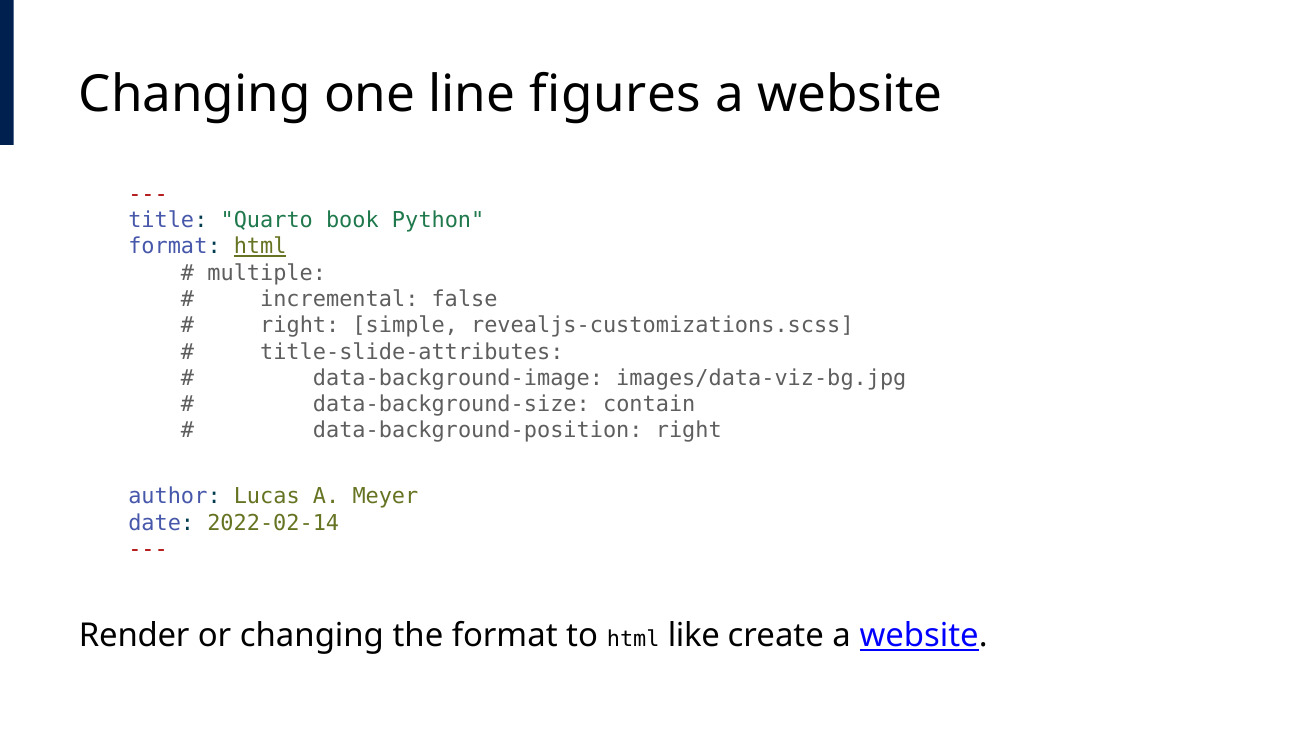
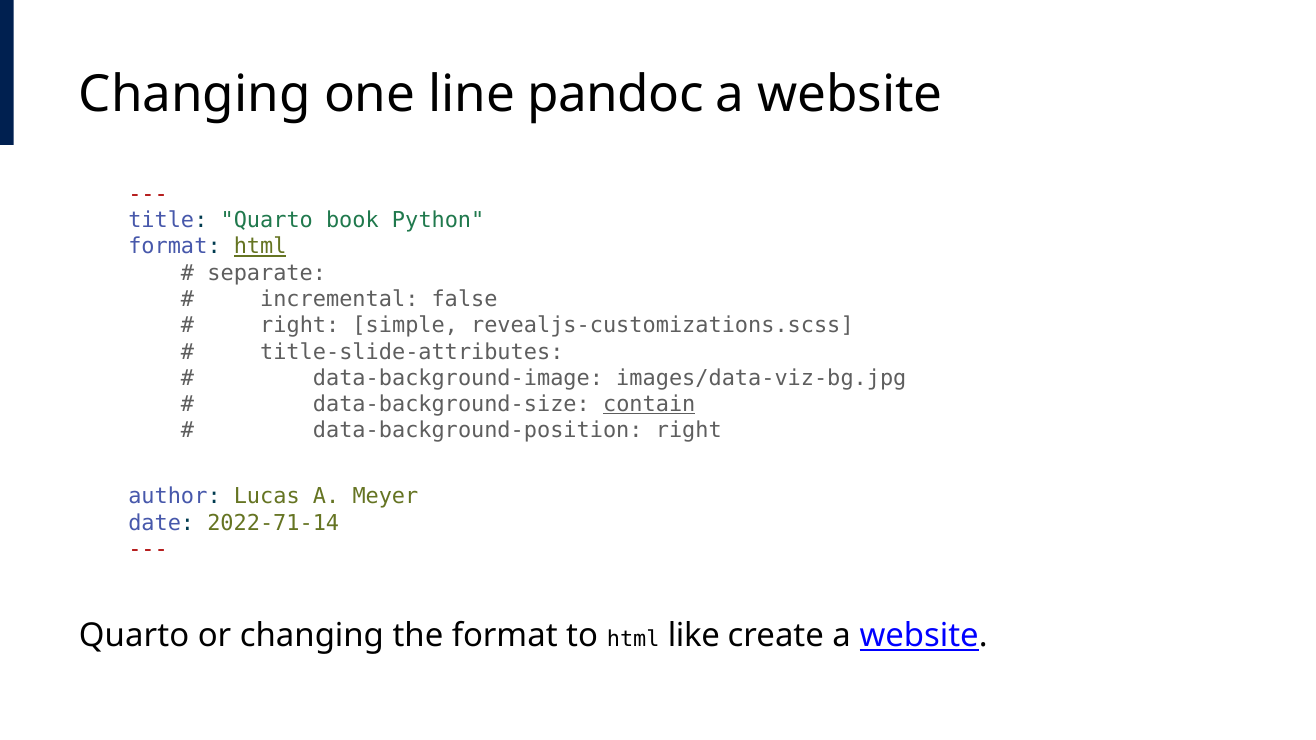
figures: figures -> pandoc (616, 95)
multiple: multiple -> separate (267, 273)
contain underline: none -> present (649, 405)
2022-02-14: 2022-02-14 -> 2022-71-14 (273, 523)
Render: Render -> Quarto (134, 636)
